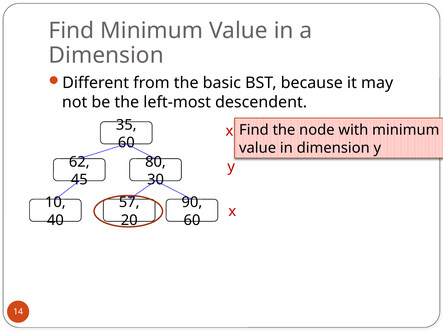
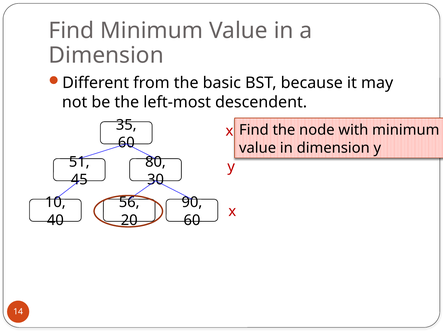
62: 62 -> 51 (79, 162)
57: 57 -> 56 (129, 203)
